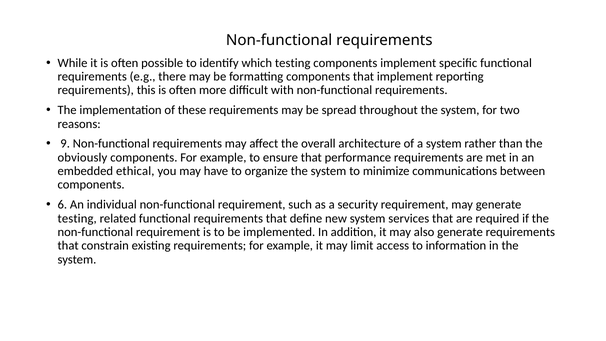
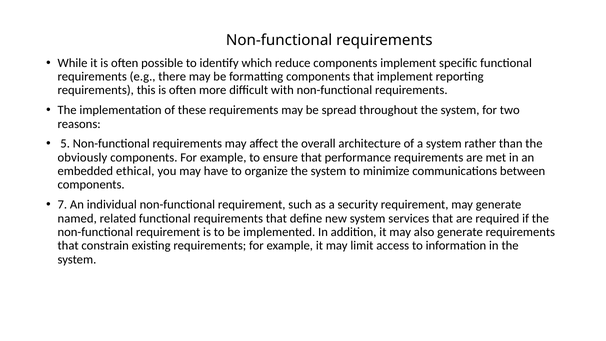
which testing: testing -> reduce (293, 63)
9: 9 -> 5 (65, 144)
6: 6 -> 7 (62, 205)
testing: testing -> named (77, 218)
